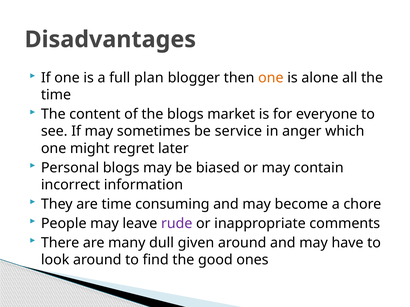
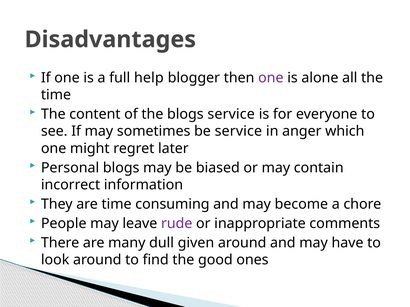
plan: plan -> help (149, 78)
one colour: orange -> purple (271, 78)
blogs market: market -> service (231, 114)
